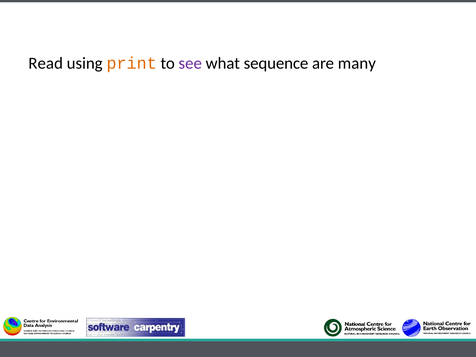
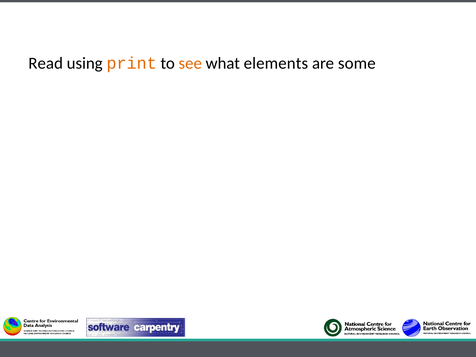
see colour: purple -> orange (190, 63)
sequence: sequence -> elements (276, 63)
many: many -> some (357, 63)
